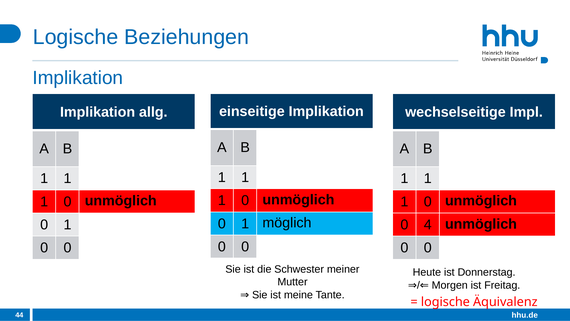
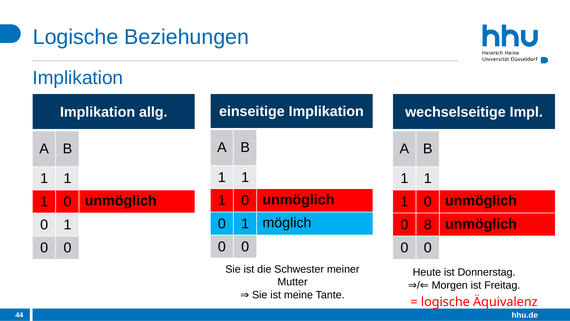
4: 4 -> 8 (428, 225)
